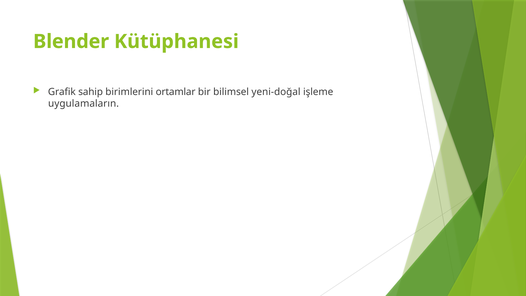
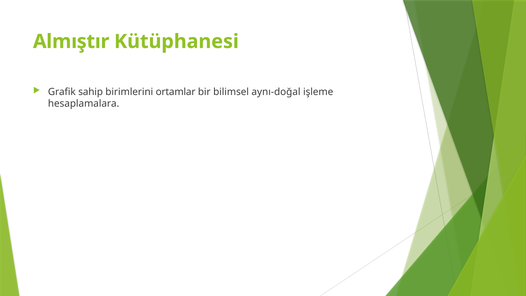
Blender: Blender -> Almıştır (71, 41)
yeni-doğal: yeni-doğal -> aynı-doğal (276, 92)
uygulamaların: uygulamaların -> hesaplamalara (84, 104)
